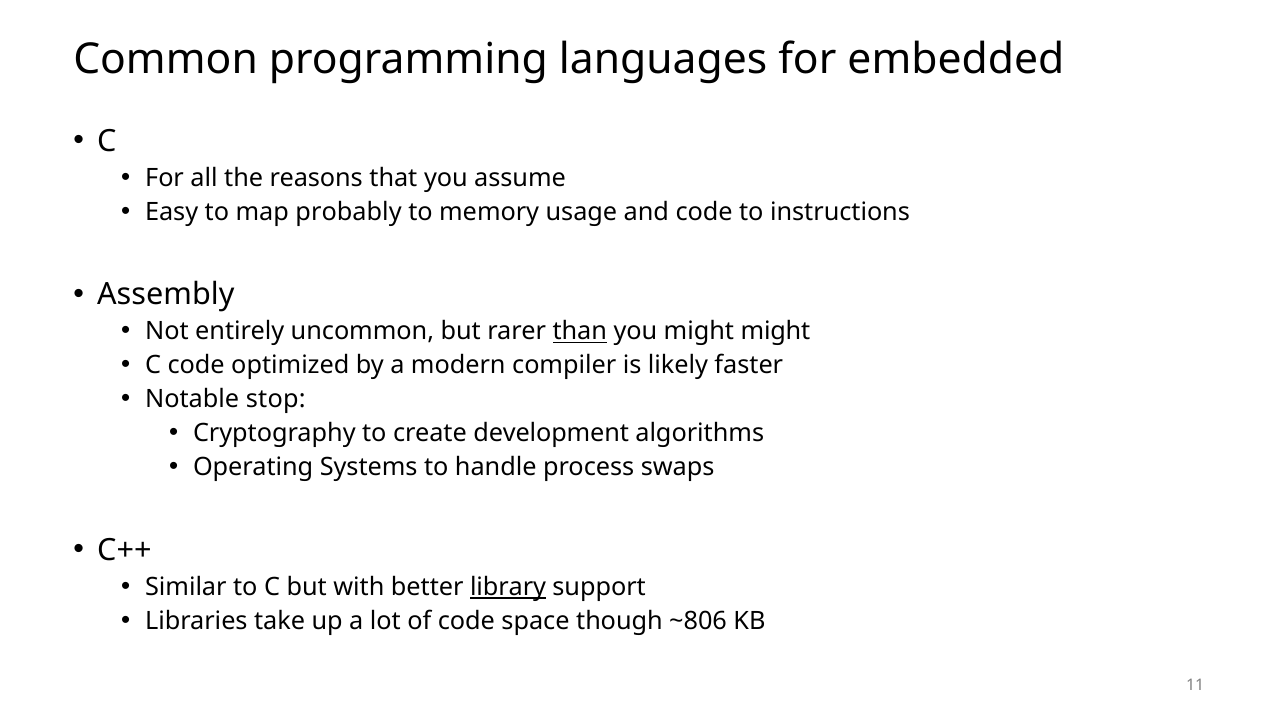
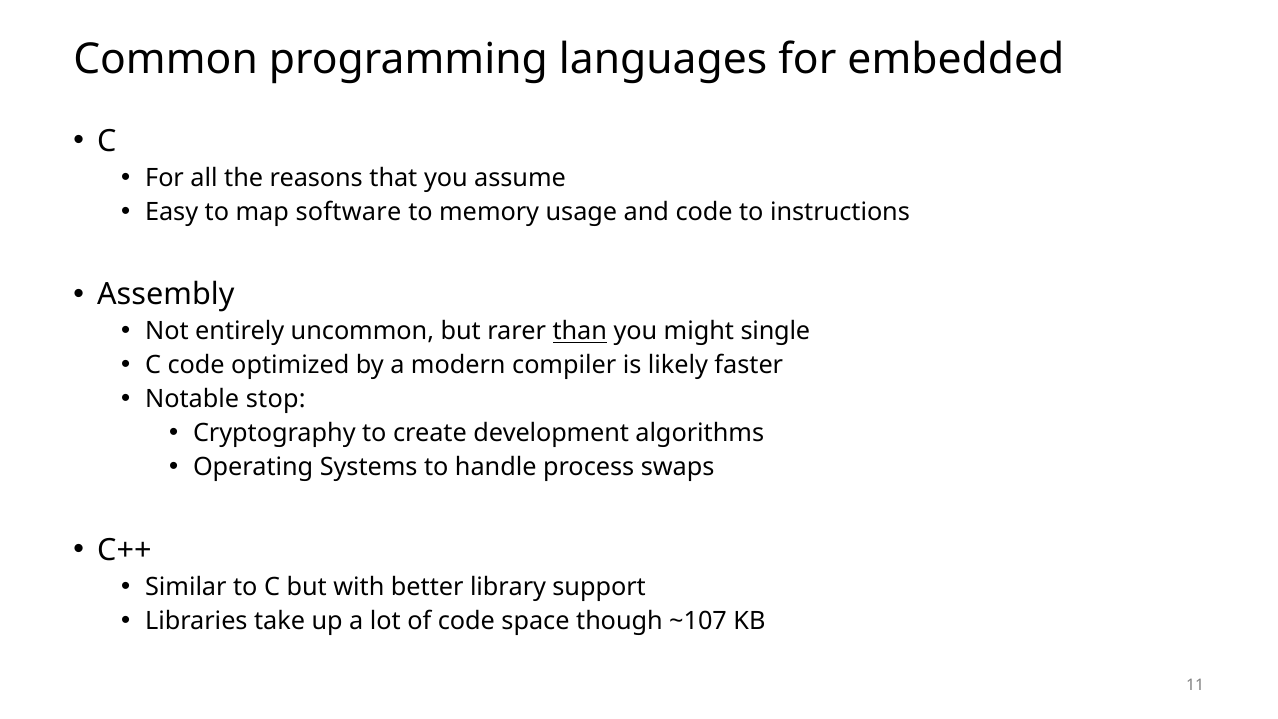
probably: probably -> software (348, 212)
might might: might -> single (775, 331)
library underline: present -> none (508, 587)
~806: ~806 -> ~107 (698, 621)
